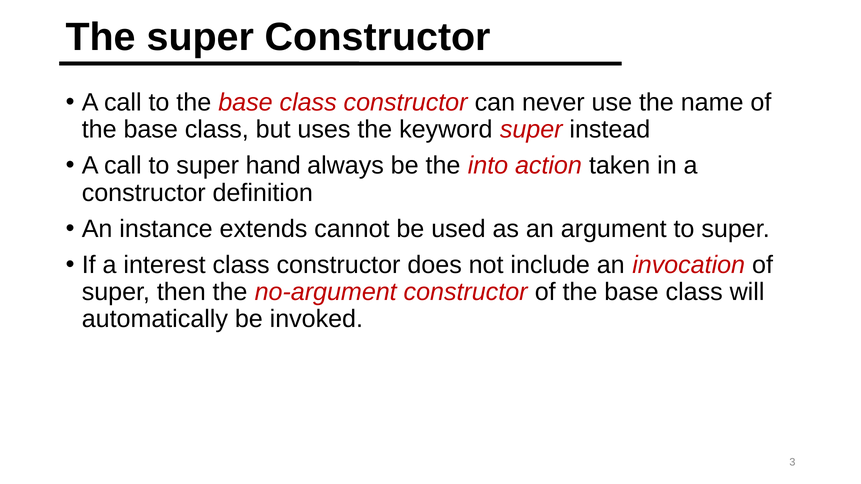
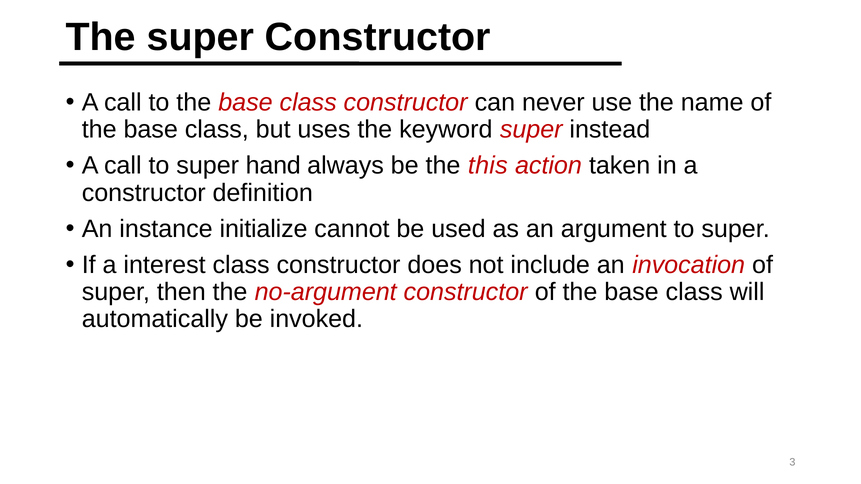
into: into -> this (488, 166)
extends: extends -> initialize (264, 229)
